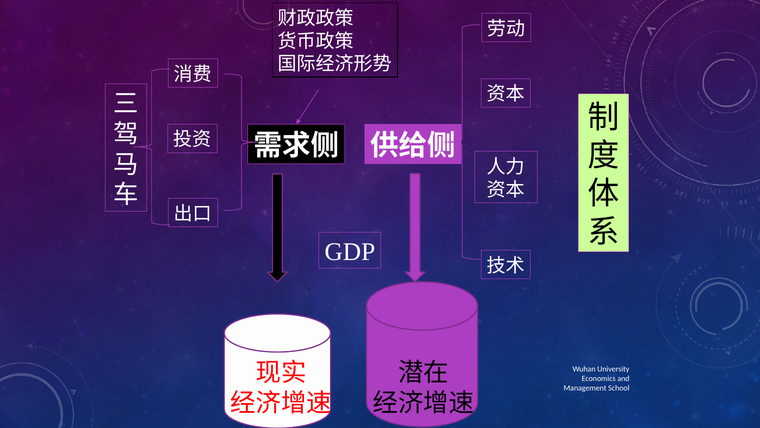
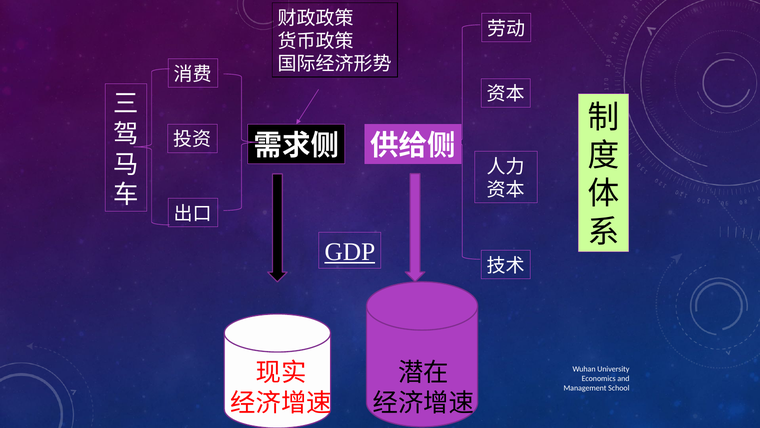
GDP underline: none -> present (350, 252)
